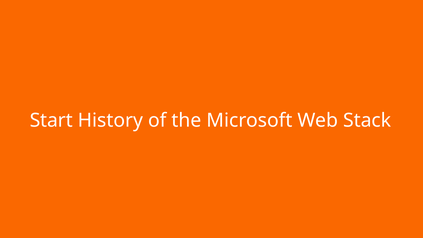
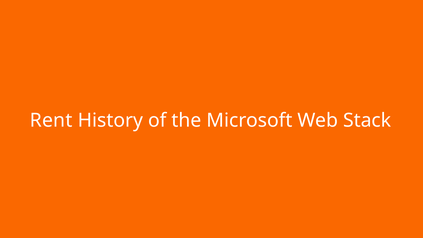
Start: Start -> Rent (51, 120)
